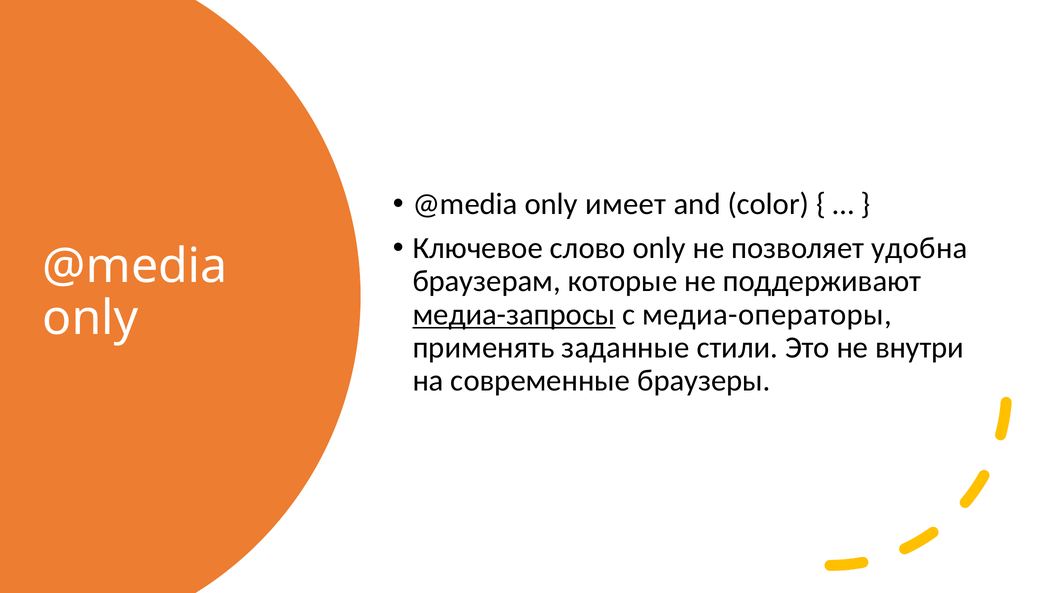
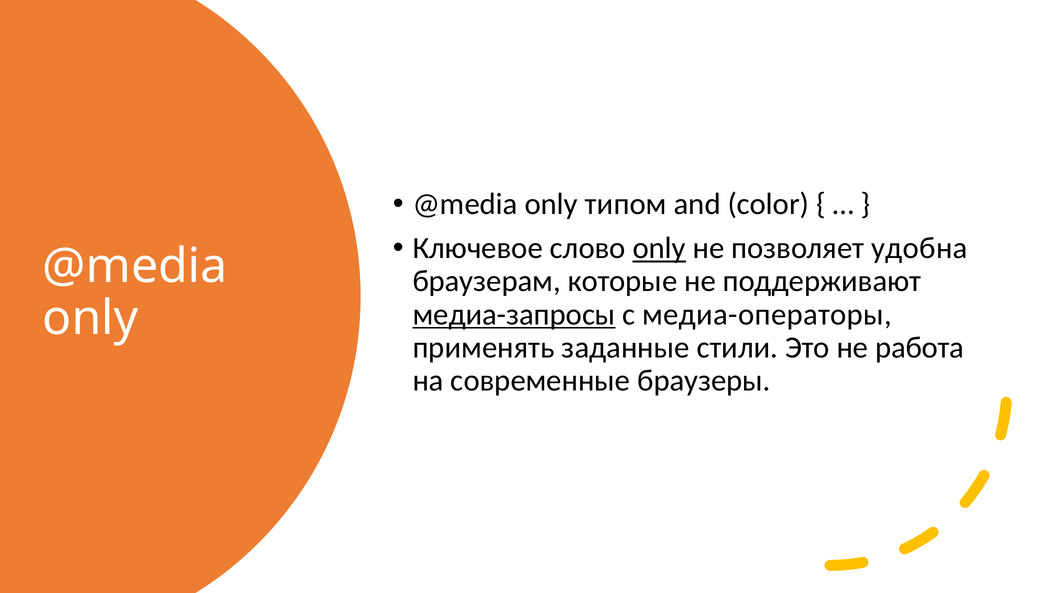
имеет: имеет -> типом (626, 204)
only underline: none -> present (659, 248)
внутри: внутри -> работа (920, 348)
